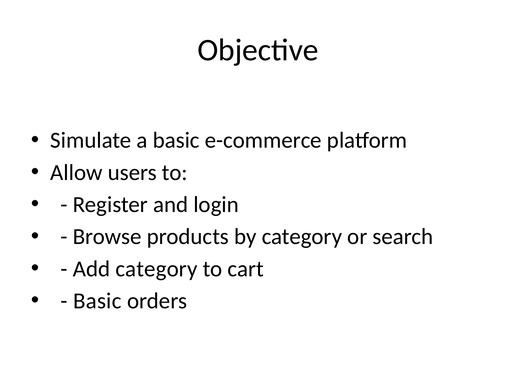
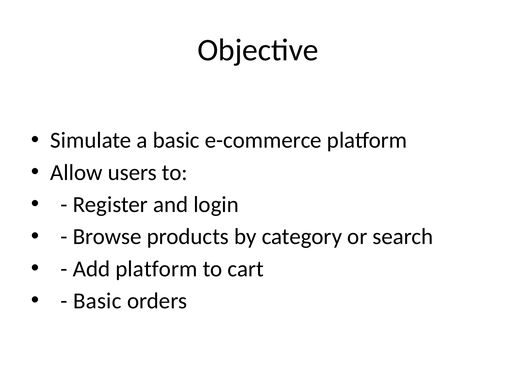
Add category: category -> platform (156, 269)
